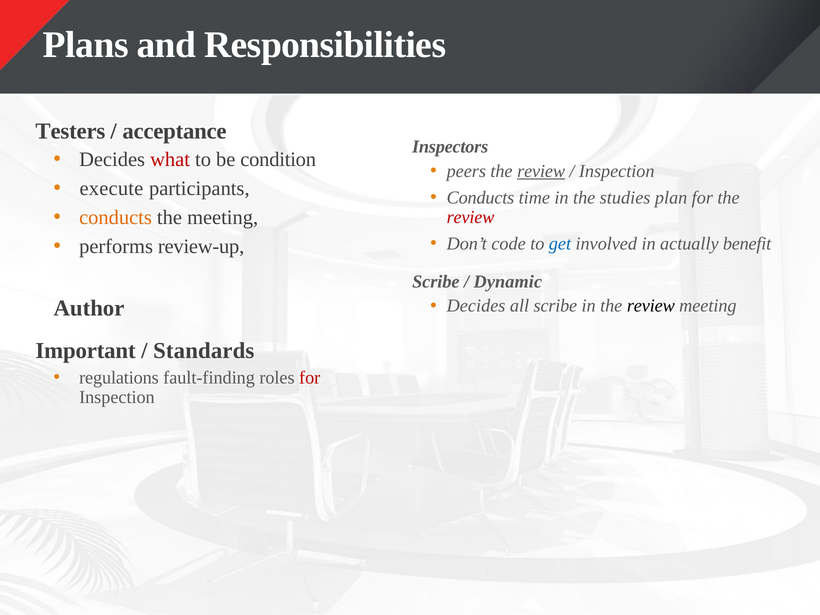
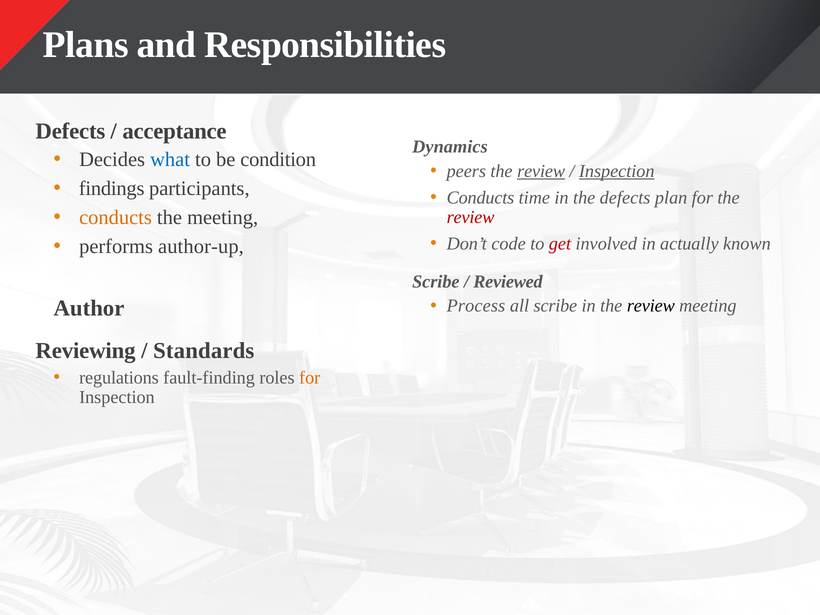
Testers: Testers -> Defects (70, 131)
Inspectors: Inspectors -> Dynamics (450, 147)
what colour: red -> blue (170, 159)
Inspection underline: none -> present (617, 171)
execute: execute -> findings (112, 188)
the studies: studies -> defects (625, 198)
get colour: blue -> red (560, 244)
benefit: benefit -> known (747, 244)
review-up: review-up -> author-up (201, 246)
Dynamic: Dynamic -> Reviewed (508, 282)
Decides: Decides -> Process (476, 306)
Important: Important -> Reviewing (86, 351)
for colour: red -> orange (310, 378)
